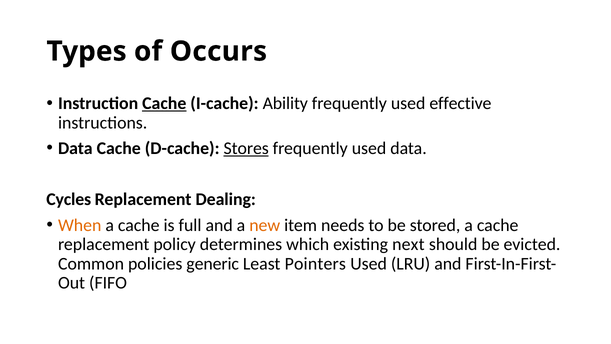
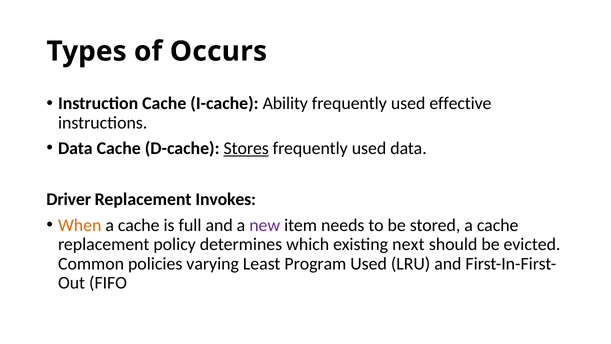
Cache underline: present -> none (164, 103)
Cycles: Cycles -> Driver (69, 199)
Dealing: Dealing -> Invokes (226, 199)
new colour: orange -> purple (265, 225)
generic: generic -> varying (213, 264)
Pointers: Pointers -> Program (315, 264)
